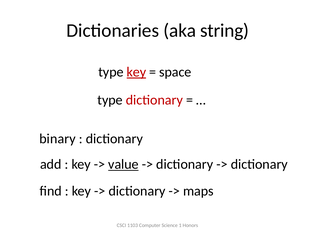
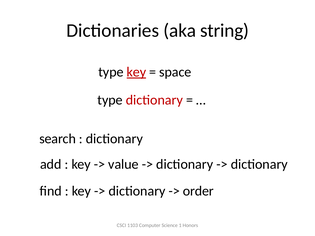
binary: binary -> search (58, 139)
value underline: present -> none (123, 164)
maps: maps -> order (198, 191)
